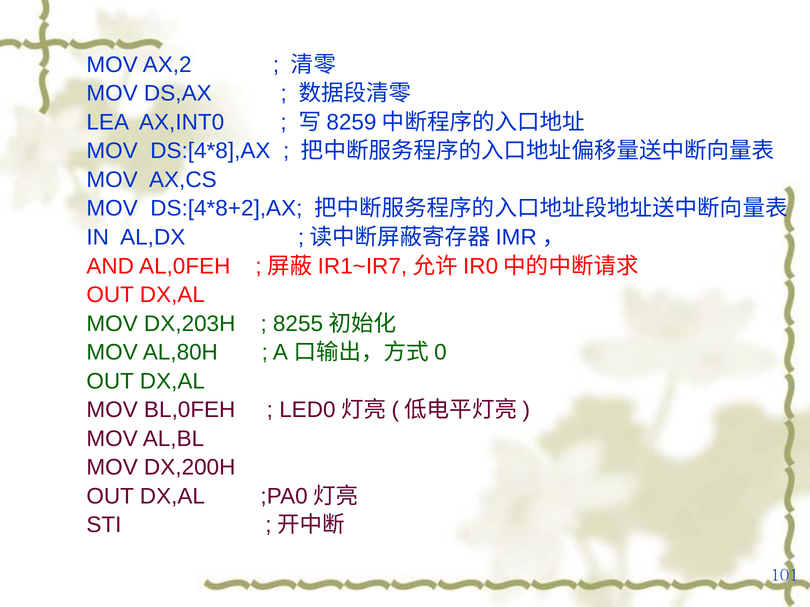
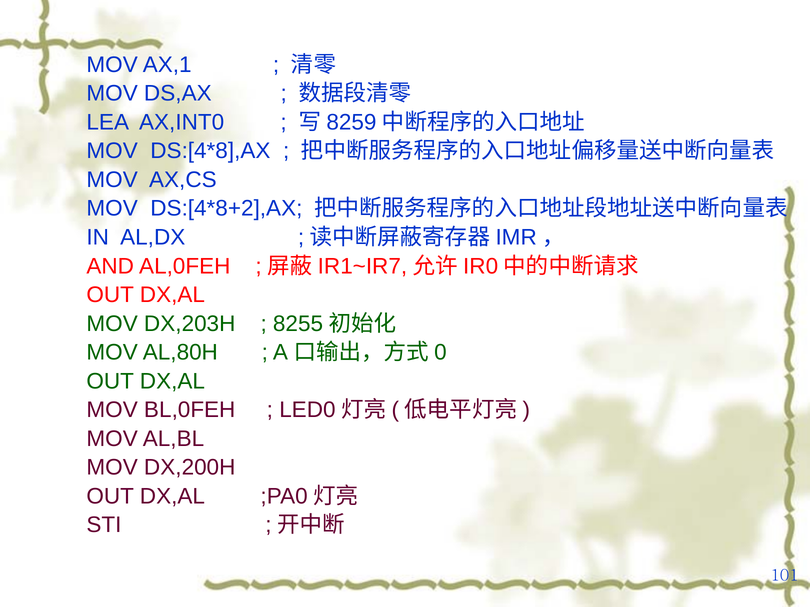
AX,2: AX,2 -> AX,1 (167, 65)
